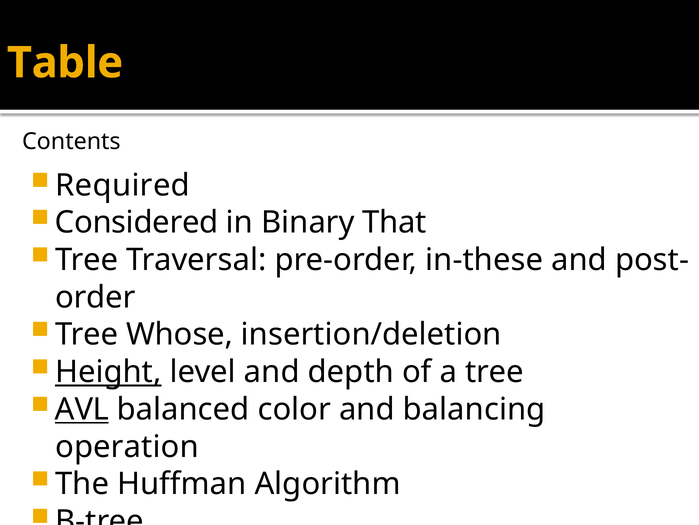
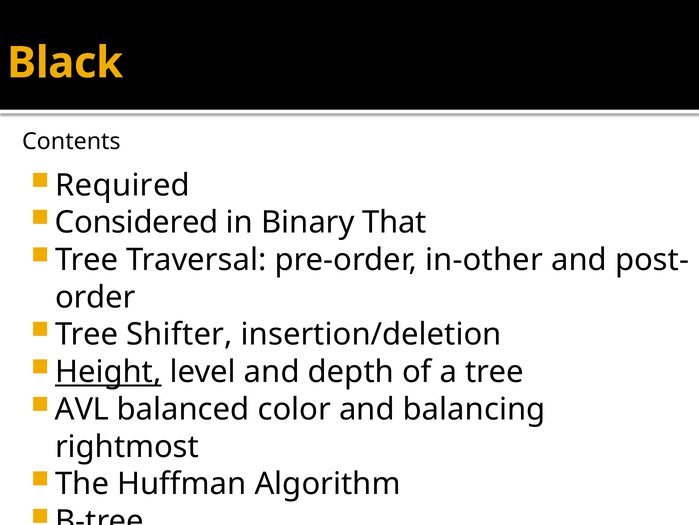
Table: Table -> Black (65, 63)
in-these: in-these -> in-other (484, 260)
Whose: Whose -> Shifter (179, 334)
AVL underline: present -> none (82, 409)
operation: operation -> rightmost (127, 446)
